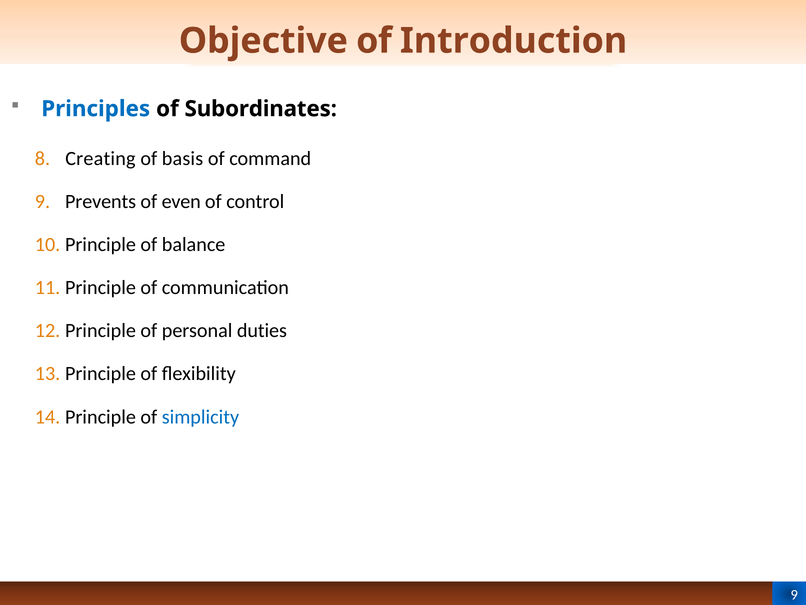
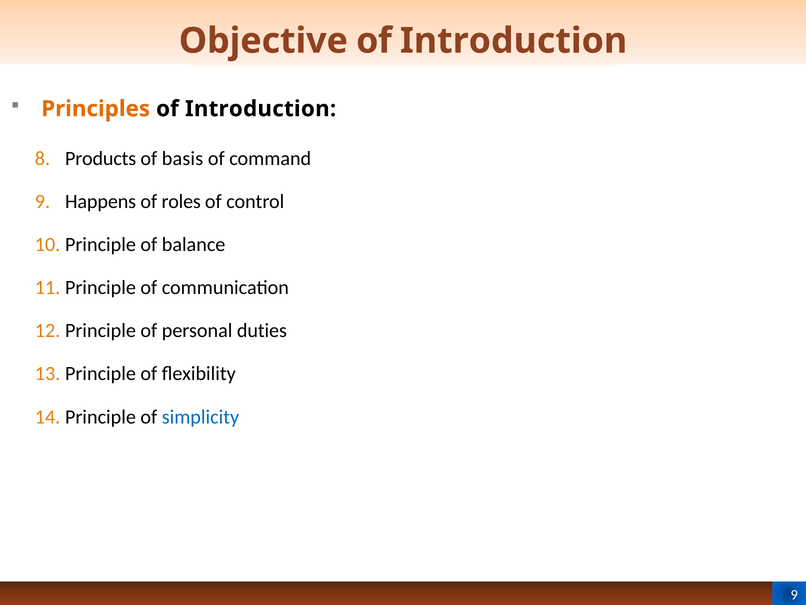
Principles colour: blue -> orange (96, 109)
Subordinates: Subordinates -> Introduction (261, 109)
Creating: Creating -> Products (101, 159)
Prevents: Prevents -> Happens (101, 202)
even: even -> roles (181, 202)
